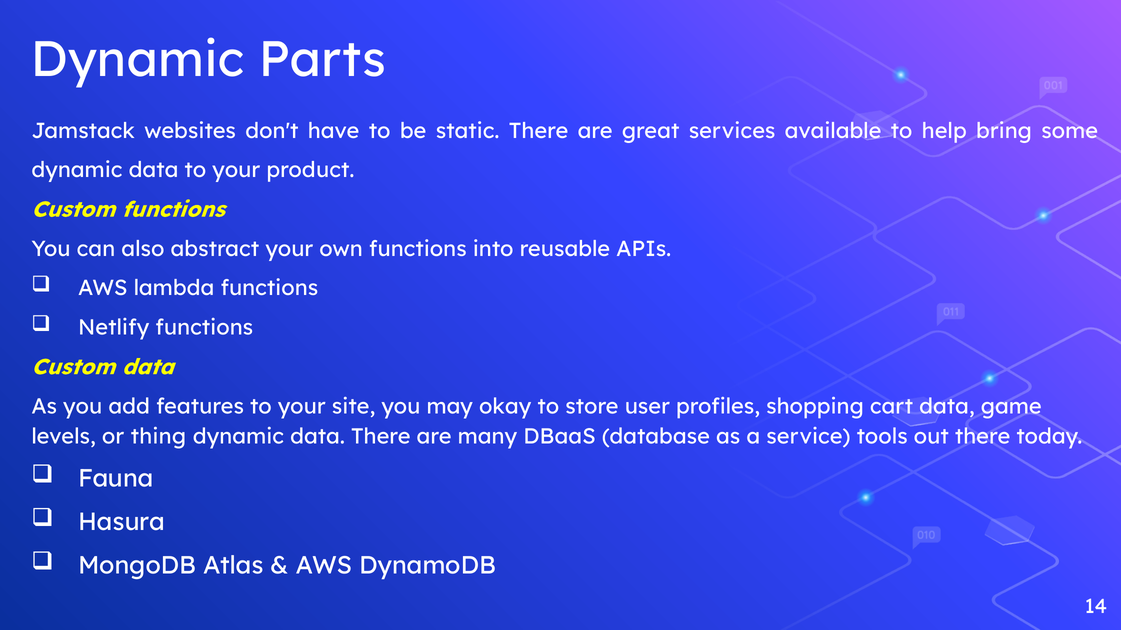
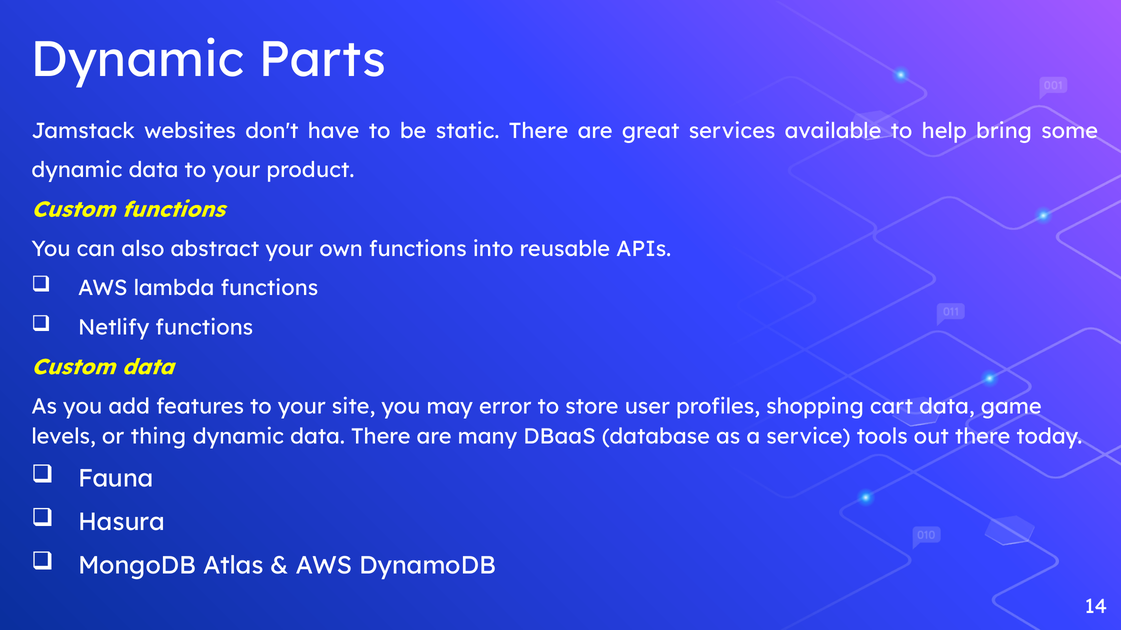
okay: okay -> error (505, 407)
